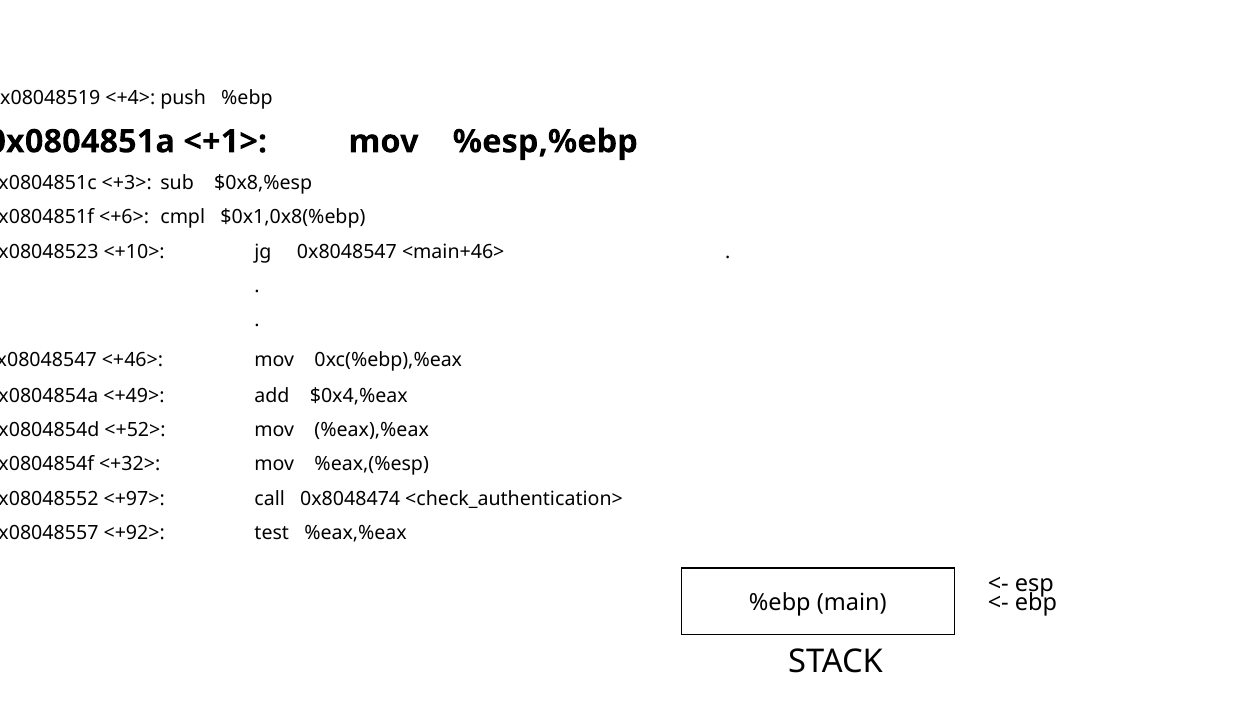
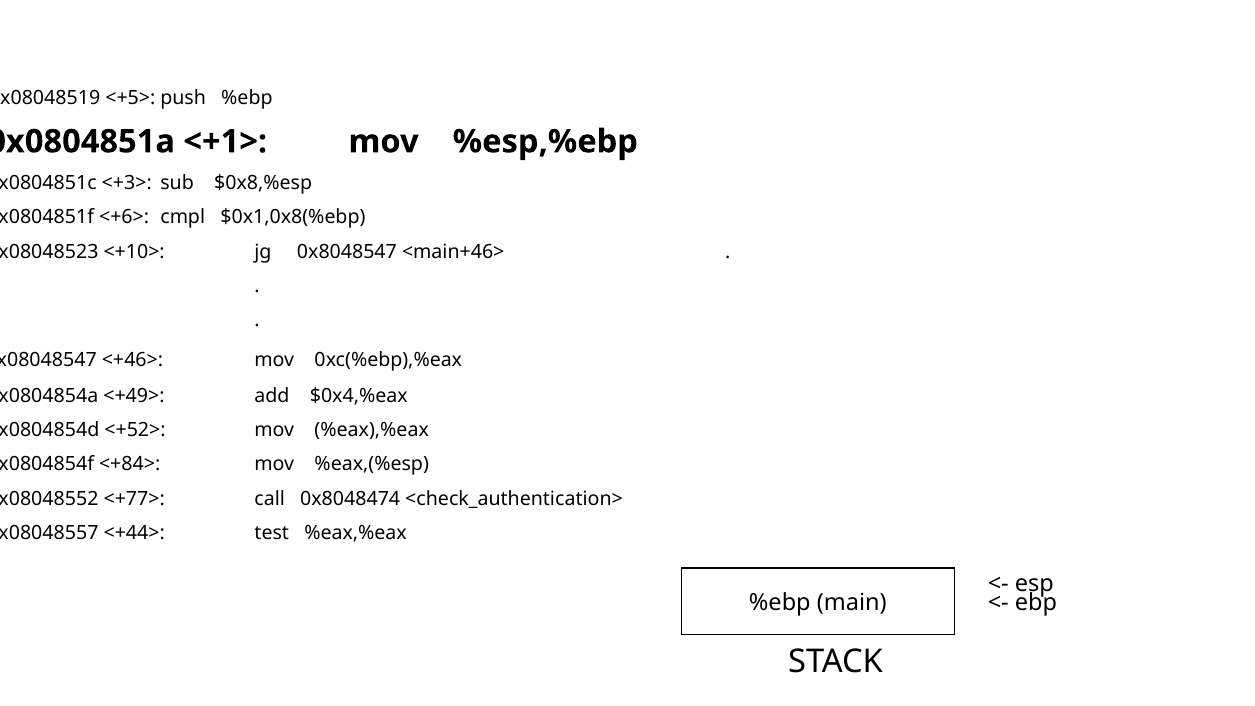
<+4>: <+4> -> <+5> (130, 98)
<+32>: <+32> -> <+84> (130, 464)
<+97>: <+97> -> <+77> (134, 499)
<+92>: <+92> -> <+44> (134, 533)
